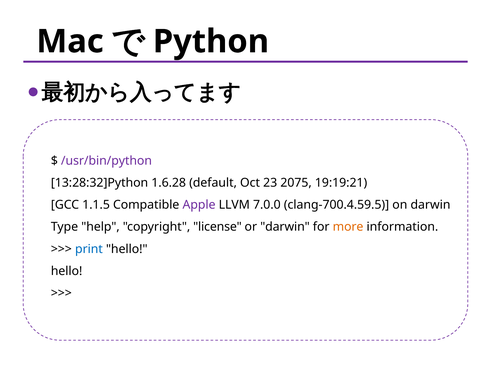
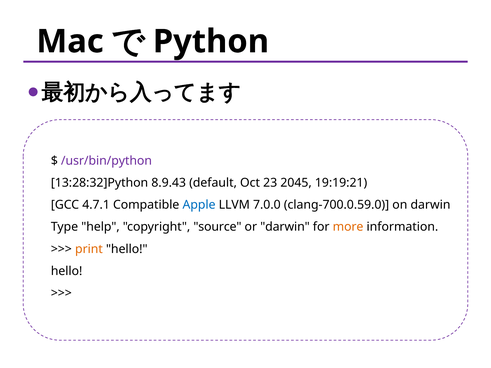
1.6.28: 1.6.28 -> 8.9.43 (169, 183)
2075: 2075 -> 2045 (296, 183)
1.1.5: 1.1.5 -> 4.7.1 (96, 205)
Apple colour: purple -> blue (199, 205)
clang-700.4.59.5: clang-700.4.59.5 -> clang-700.0.59.0 (337, 205)
license: license -> source (217, 227)
print colour: blue -> orange (89, 249)
